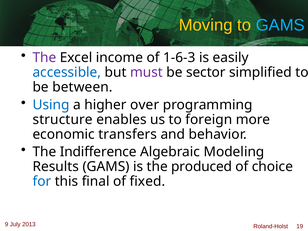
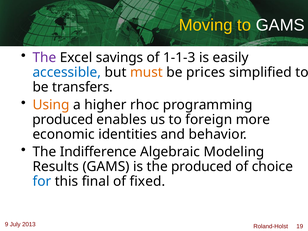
GAMS colour: light blue -> white (280, 25)
income: income -> savings (120, 58)
1-6-3: 1-6-3 -> 1-1-3 (179, 58)
must colour: purple -> orange (146, 72)
sector: sector -> prices (206, 72)
between: between -> transfers (83, 87)
Using colour: blue -> orange (51, 105)
over: over -> rhoc (145, 105)
structure: structure -> produced (63, 120)
transfers: transfers -> identities (128, 134)
